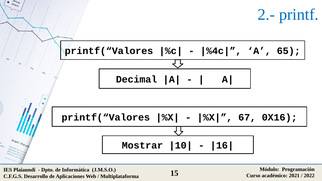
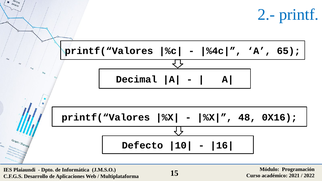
67: 67 -> 48 (247, 117)
Mostrar: Mostrar -> Defecto (142, 146)
